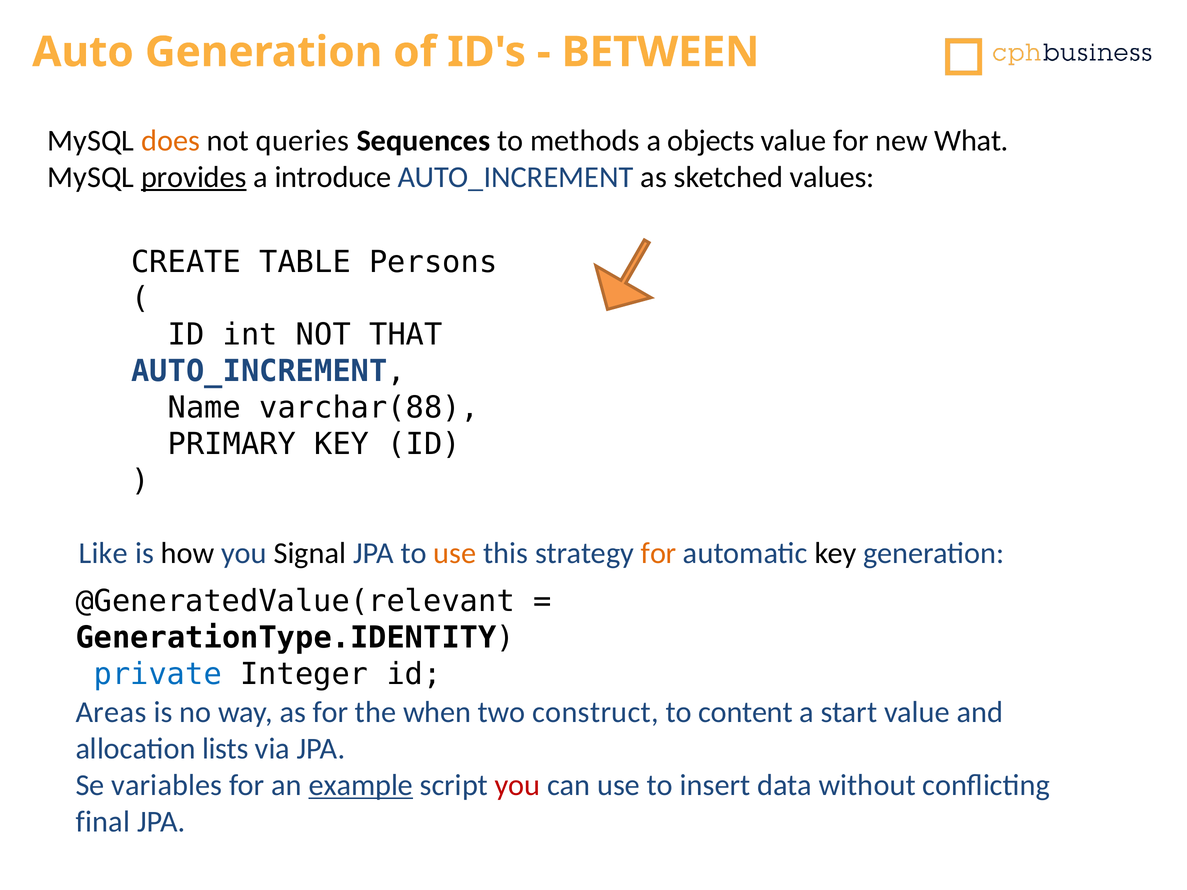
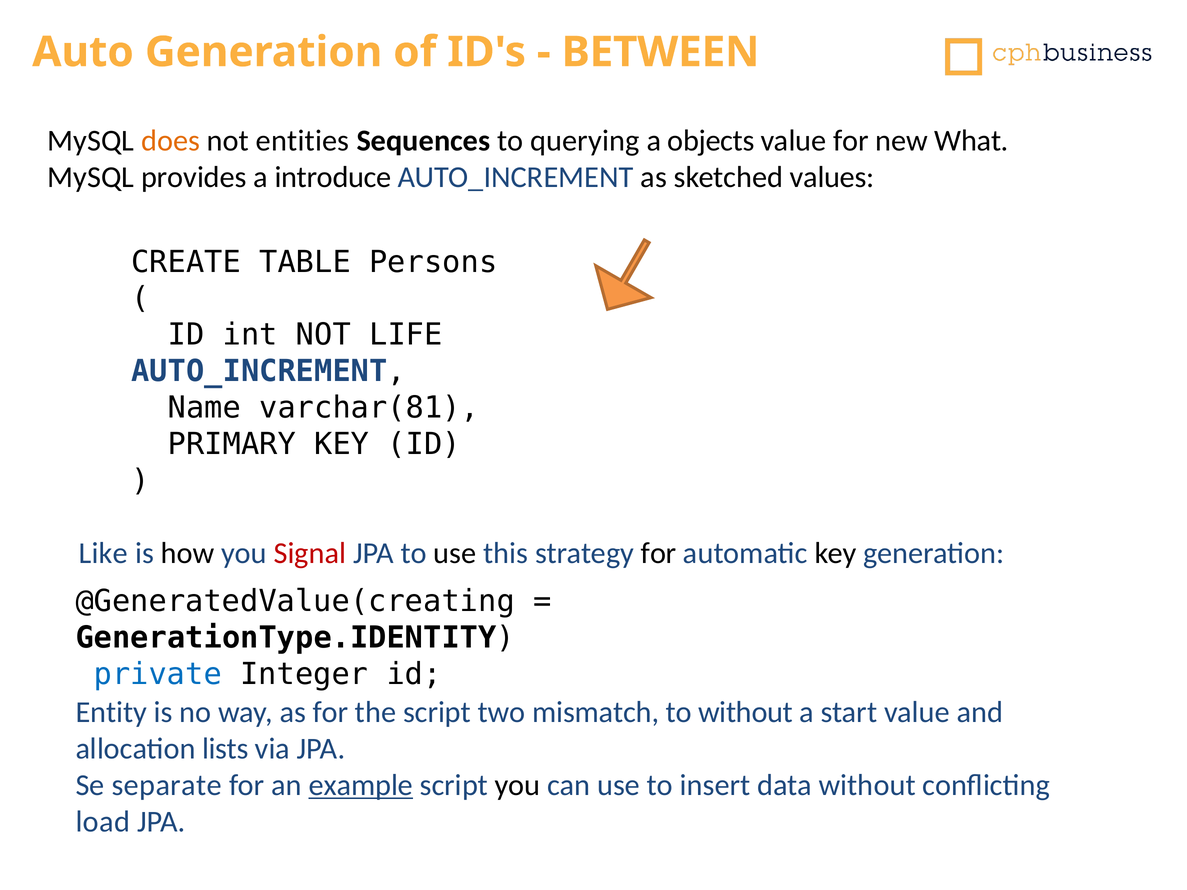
queries: queries -> entities (303, 141)
methods: methods -> querying (585, 141)
provides underline: present -> none (194, 177)
THAT: THAT -> LIFE (406, 335)
varchar(88: varchar(88 -> varchar(81 (369, 408)
Signal colour: black -> red (310, 553)
use colour: orange -> black (455, 553)
for colour: orange -> black (659, 553)
@GeneratedValue(relevant: @GeneratedValue(relevant -> @GeneratedValue(creating (295, 601)
Areas: Areas -> Entity (111, 712)
the when: when -> script (437, 712)
construct: construct -> mismatch (596, 712)
to content: content -> without (746, 712)
variables: variables -> separate (167, 785)
you colour: red -> black (518, 785)
final: final -> load (103, 822)
